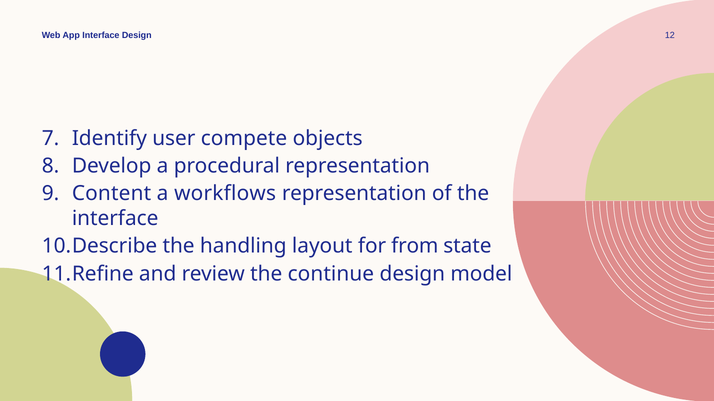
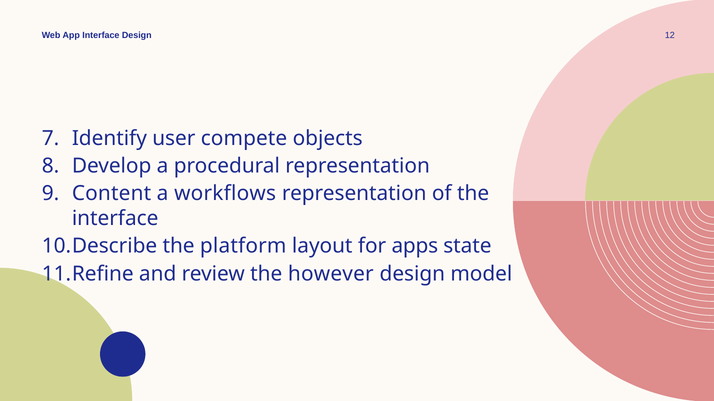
handling: handling -> platform (243, 246)
from: from -> apps (415, 246)
continue: continue -> however (331, 274)
